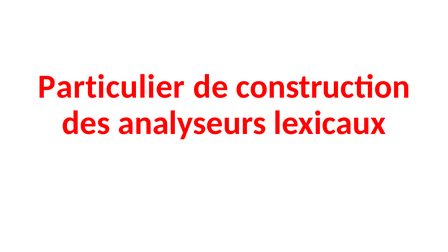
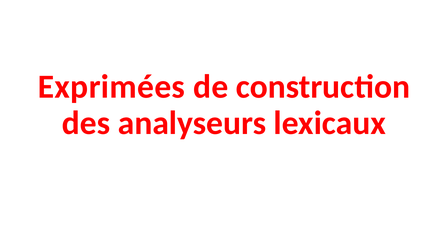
Particulier: Particulier -> Exprimées (111, 87)
